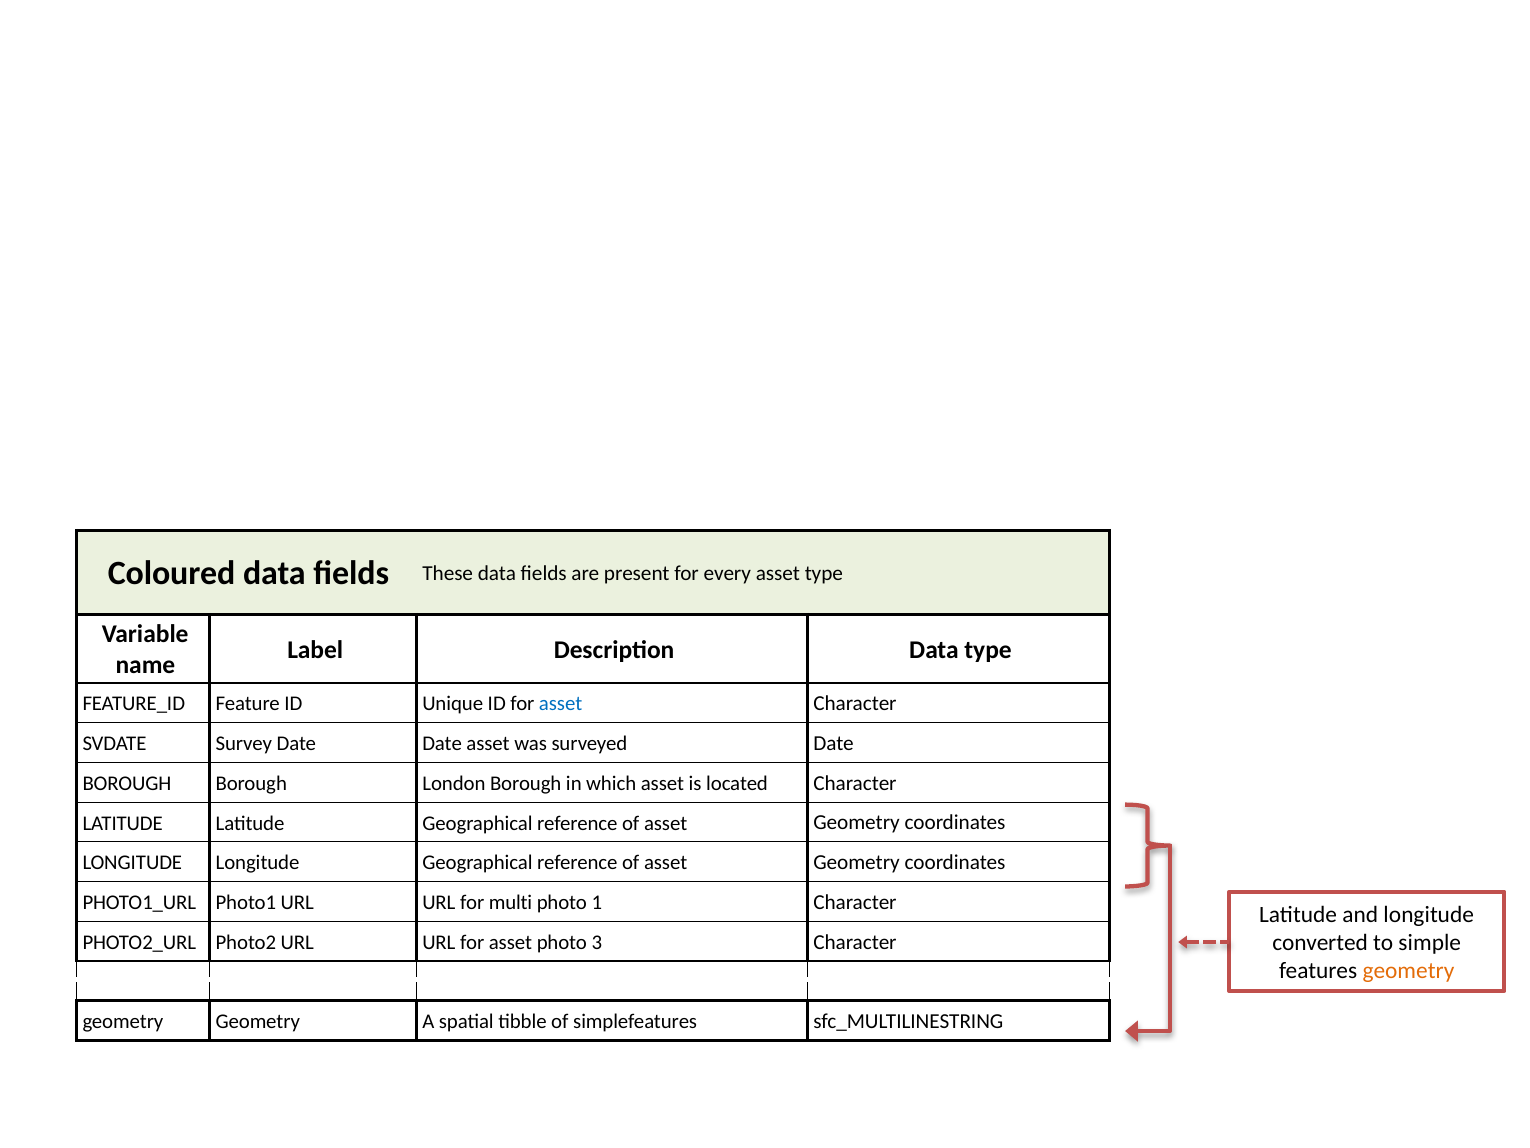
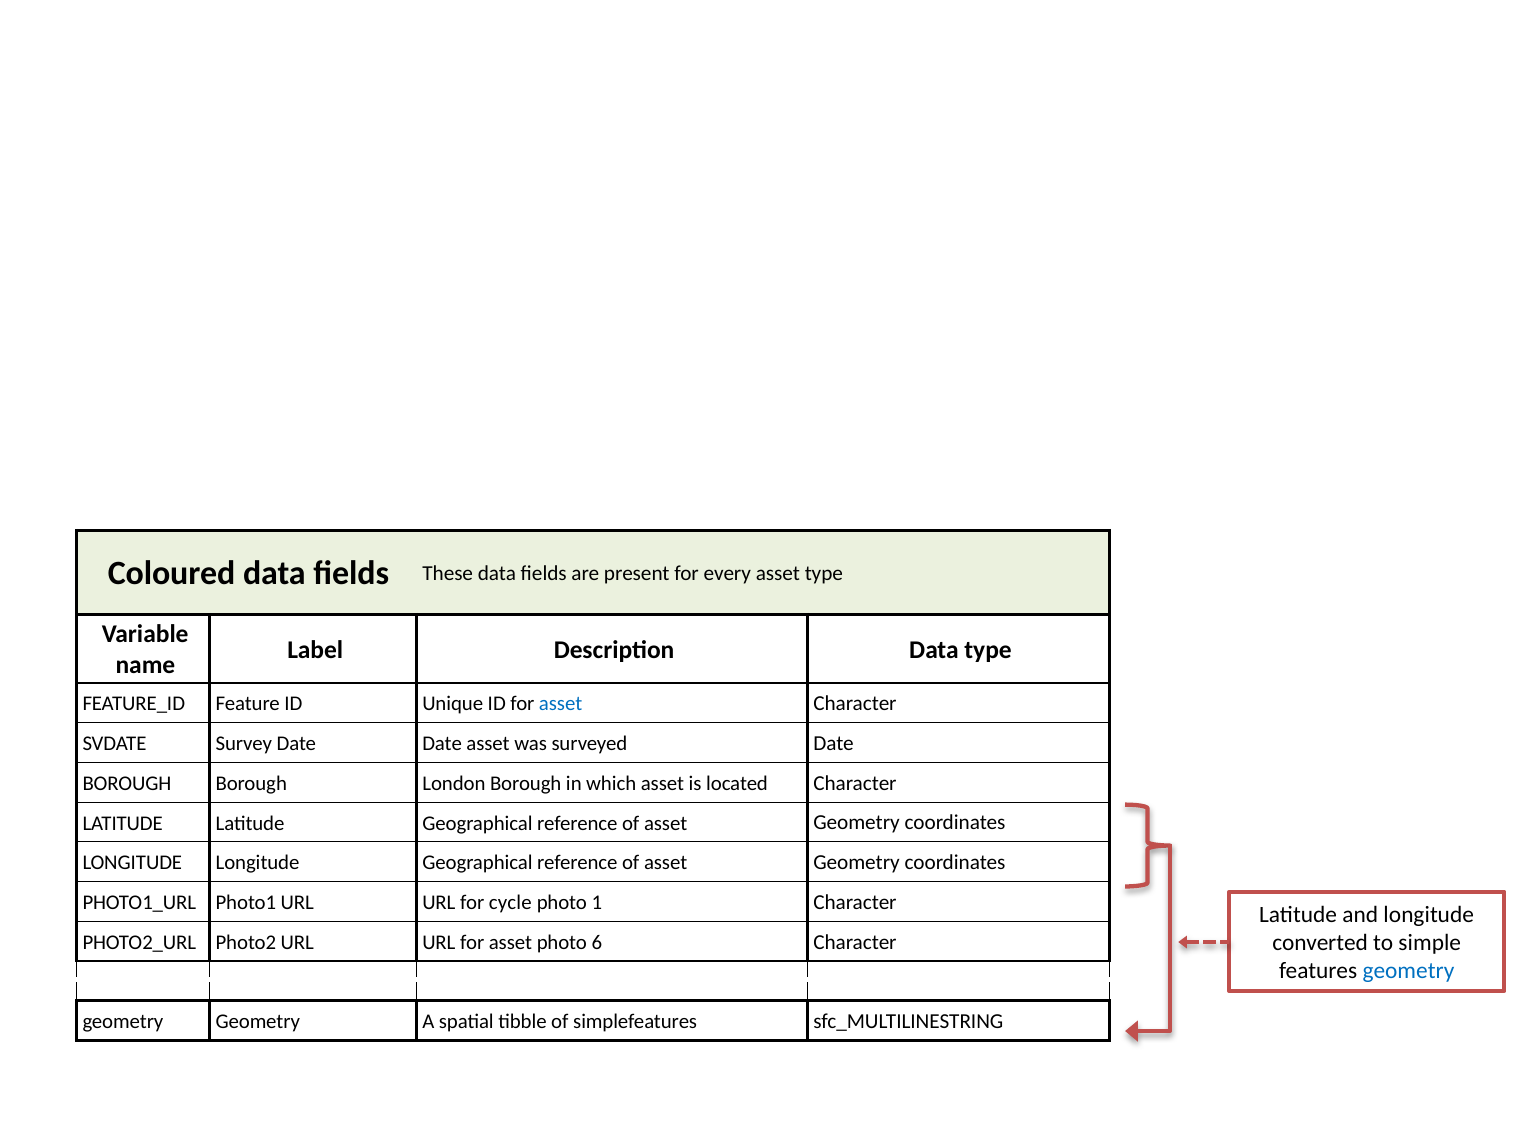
multi: multi -> cycle (510, 902)
3: 3 -> 6 (597, 942)
geometry colour: orange -> blue (1408, 971)
